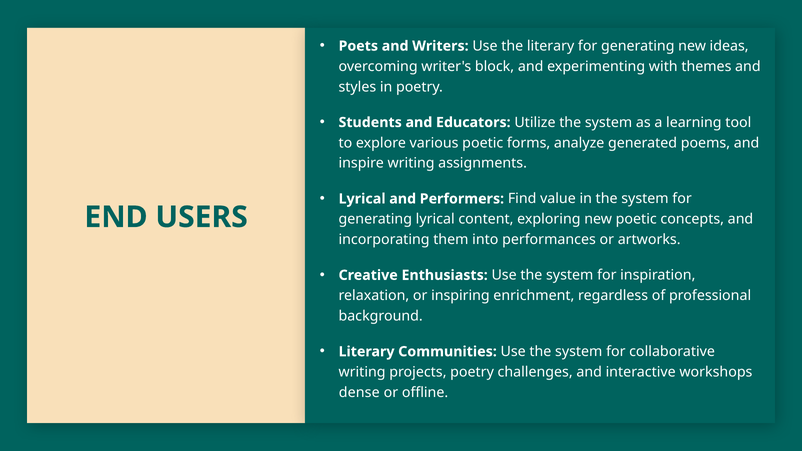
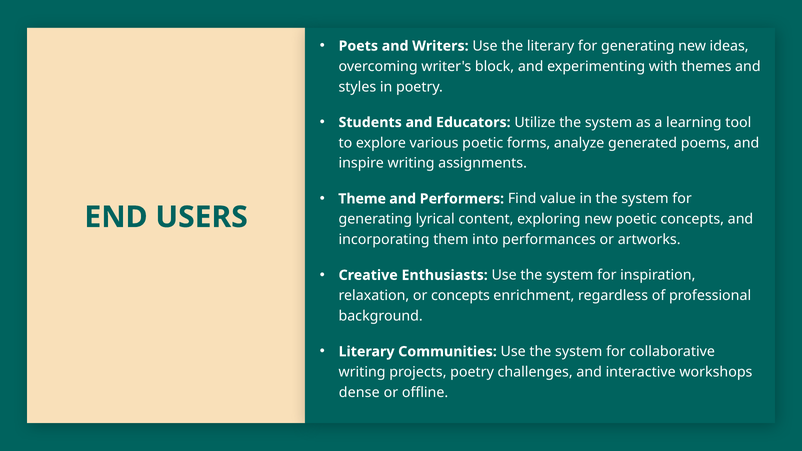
Lyrical: Lyrical -> Theme (362, 199)
or inspiring: inspiring -> concepts (460, 296)
